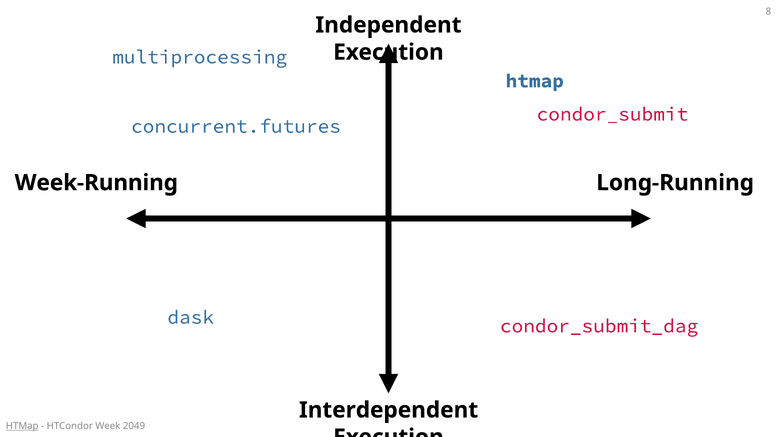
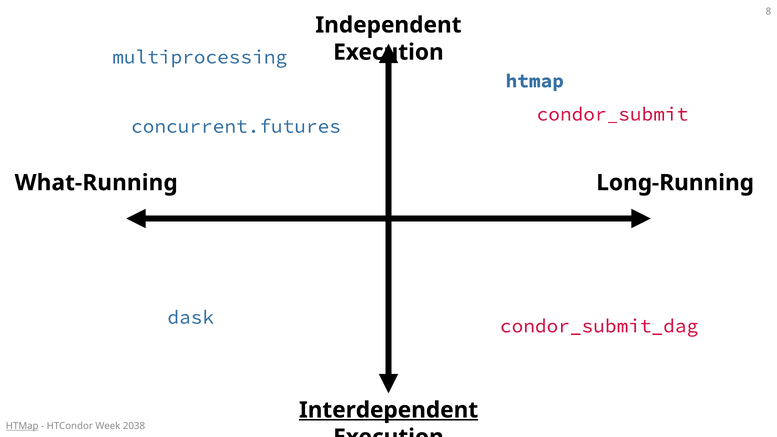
Week-Running: Week-Running -> What-Running (96, 183)
Interdependent underline: none -> present (389, 410)
2049: 2049 -> 2038 (134, 426)
